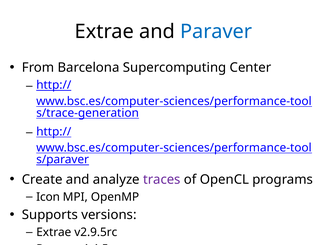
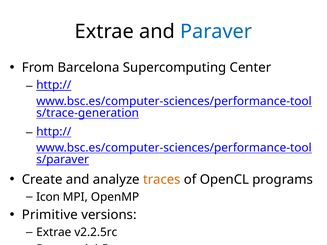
traces colour: purple -> orange (162, 180)
Supports: Supports -> Primitive (50, 215)
v2.9.5rc: v2.9.5rc -> v2.2.5rc (96, 233)
